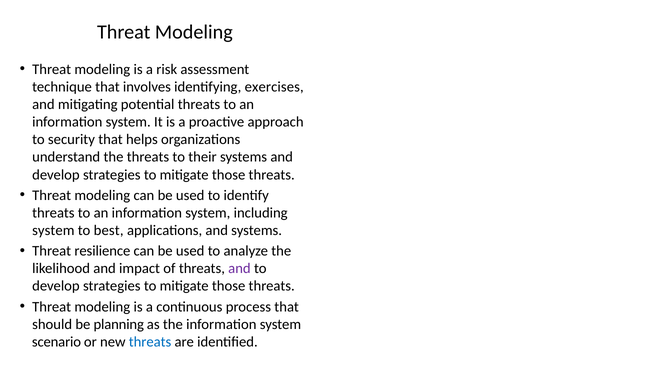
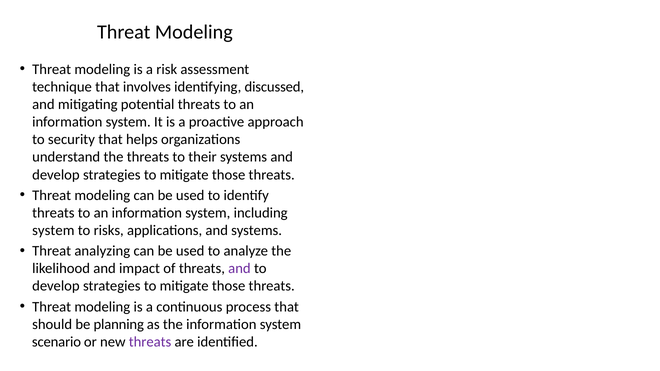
exercises: exercises -> discussed (274, 87)
best: best -> risks (109, 231)
resilience: resilience -> analyzing (102, 251)
threats colour: blue -> purple (150, 342)
